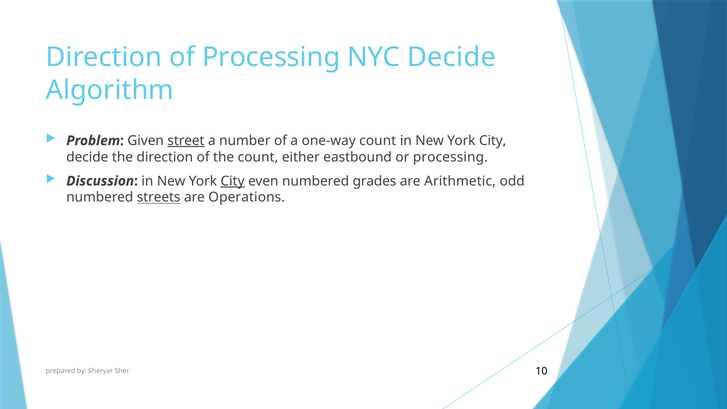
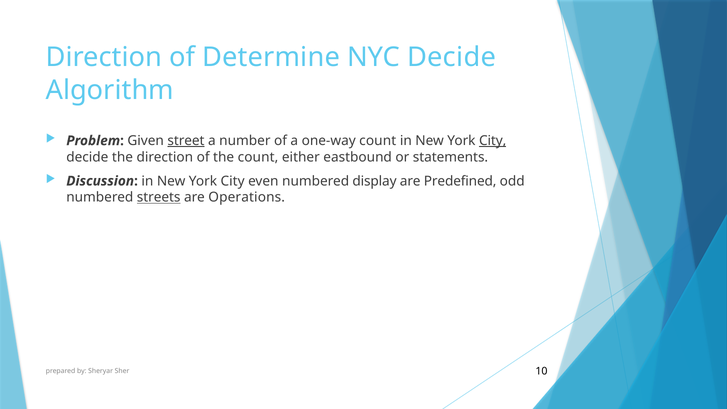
of Processing: Processing -> Determine (271, 57)
City underline: none -> present (493, 141)
or processing: processing -> statements (450, 157)
City underline: present -> none (233, 181)
grades: grades -> display (375, 181)
Arithmetic: Arithmetic -> Predefined (460, 181)
